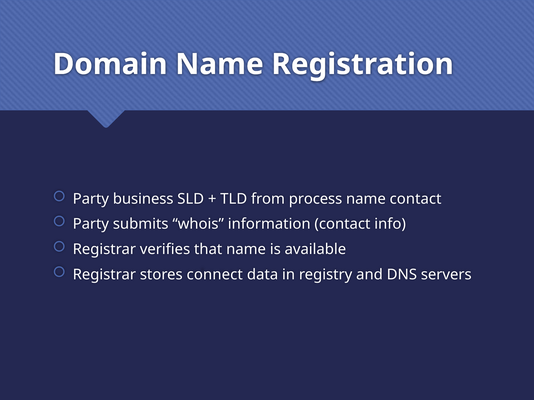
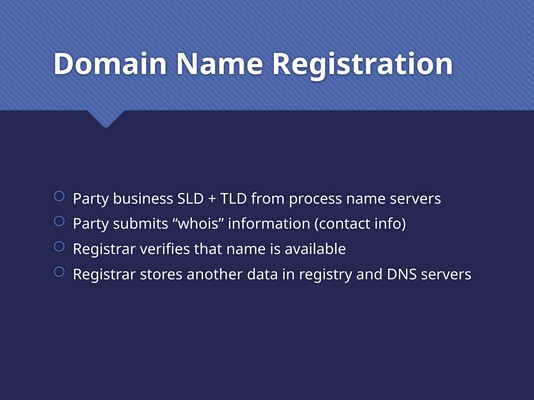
name contact: contact -> servers (416, 199)
connect: connect -> another (215, 275)
